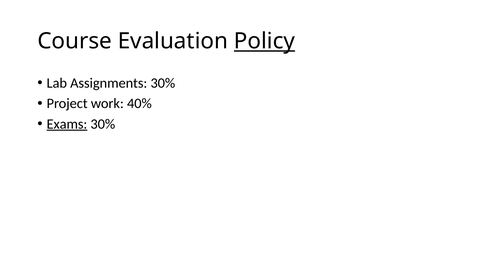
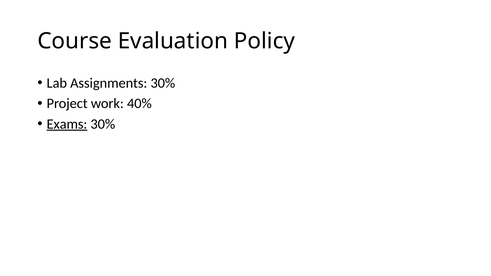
Policy underline: present -> none (264, 41)
